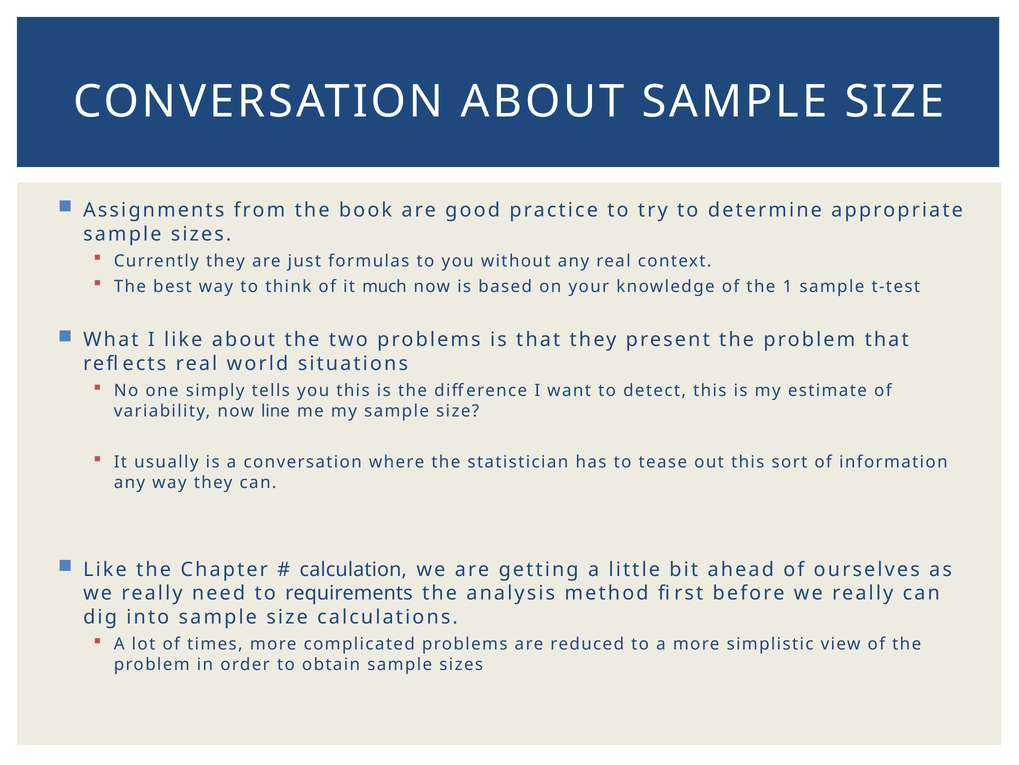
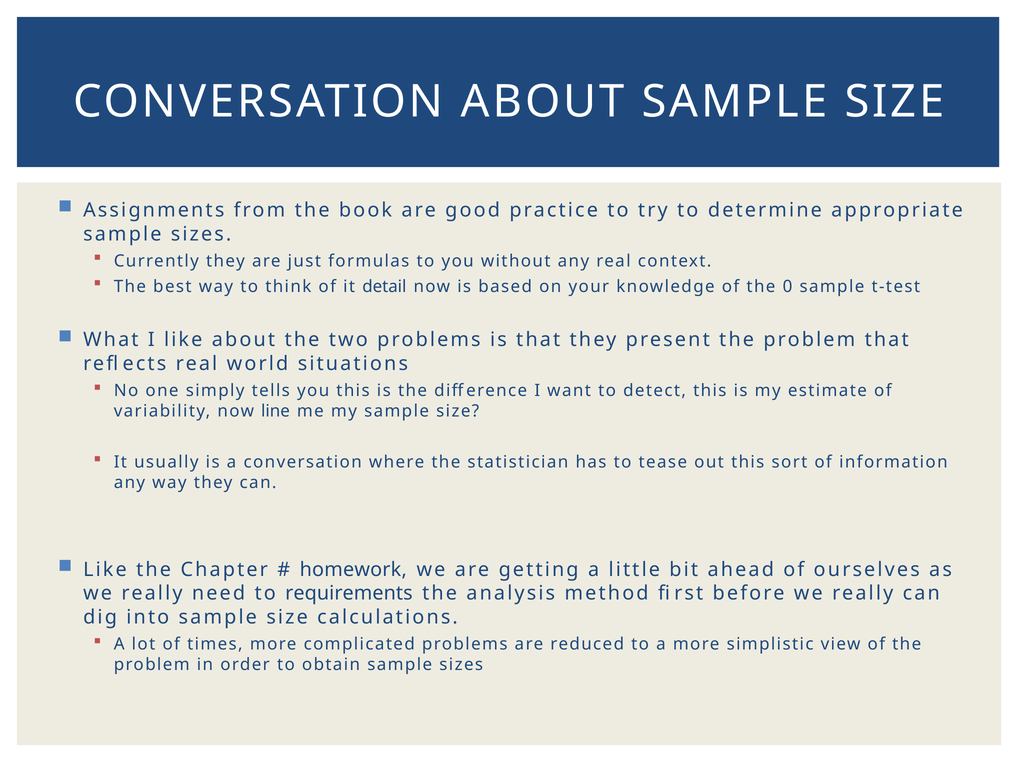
much: much -> detail (384, 286)
1: 1 -> 0 (788, 286)
calculation: calculation -> homework (353, 569)
